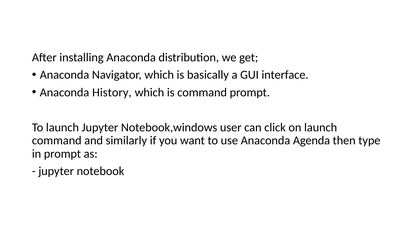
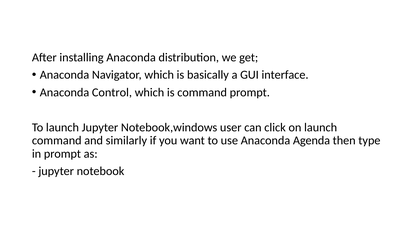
History: History -> Control (112, 93)
